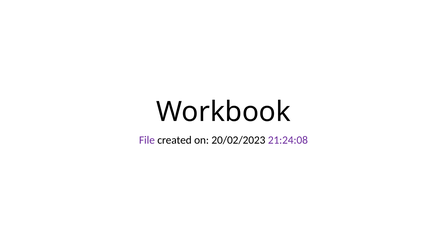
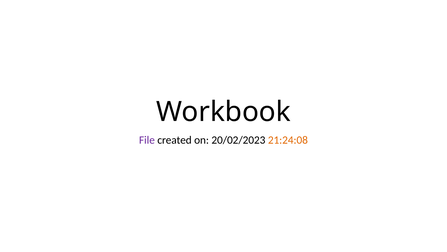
21:24:08 colour: purple -> orange (288, 140)
